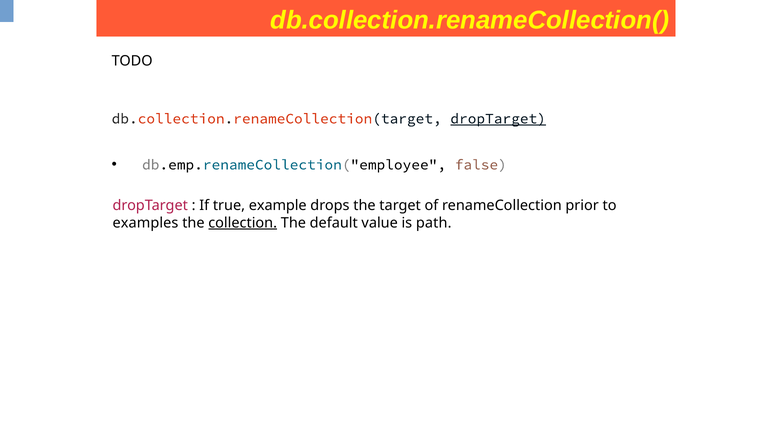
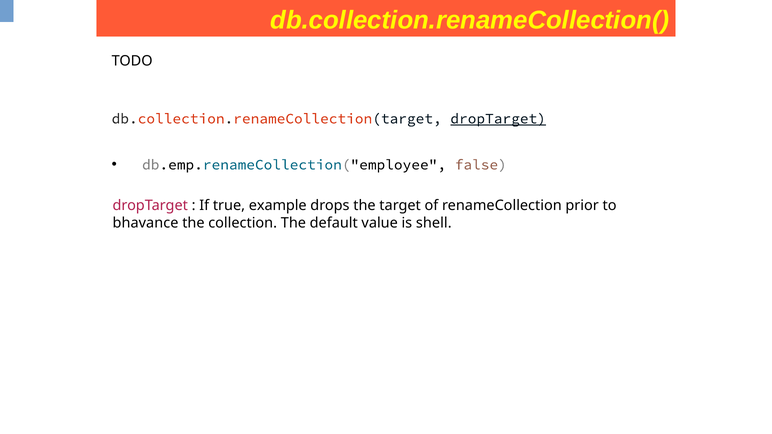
examples: examples -> bhavance (146, 223)
collection underline: present -> none (243, 223)
path: path -> shell (434, 223)
